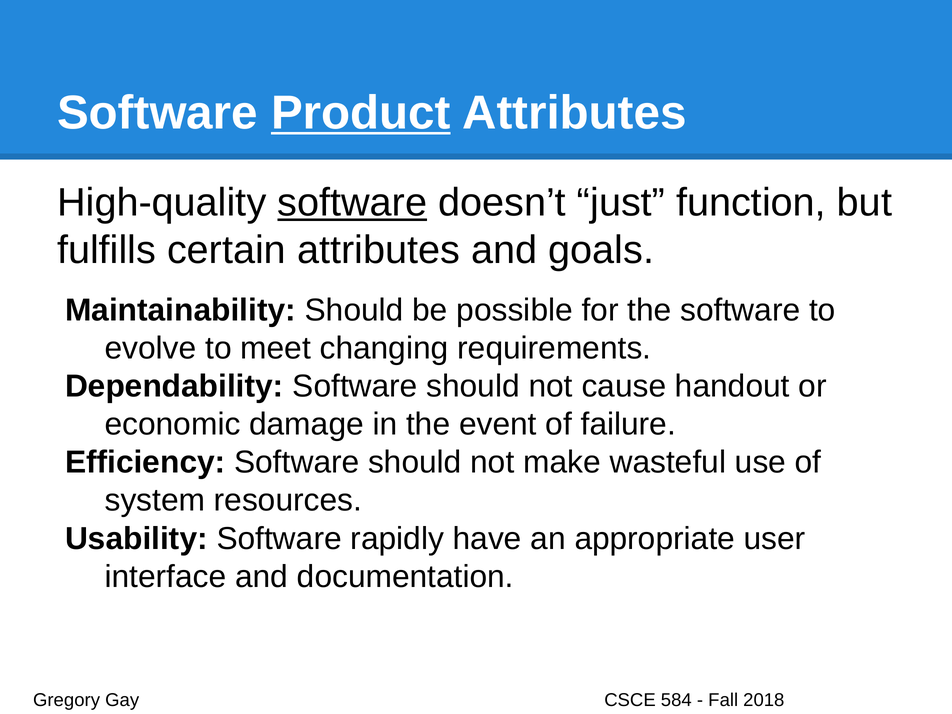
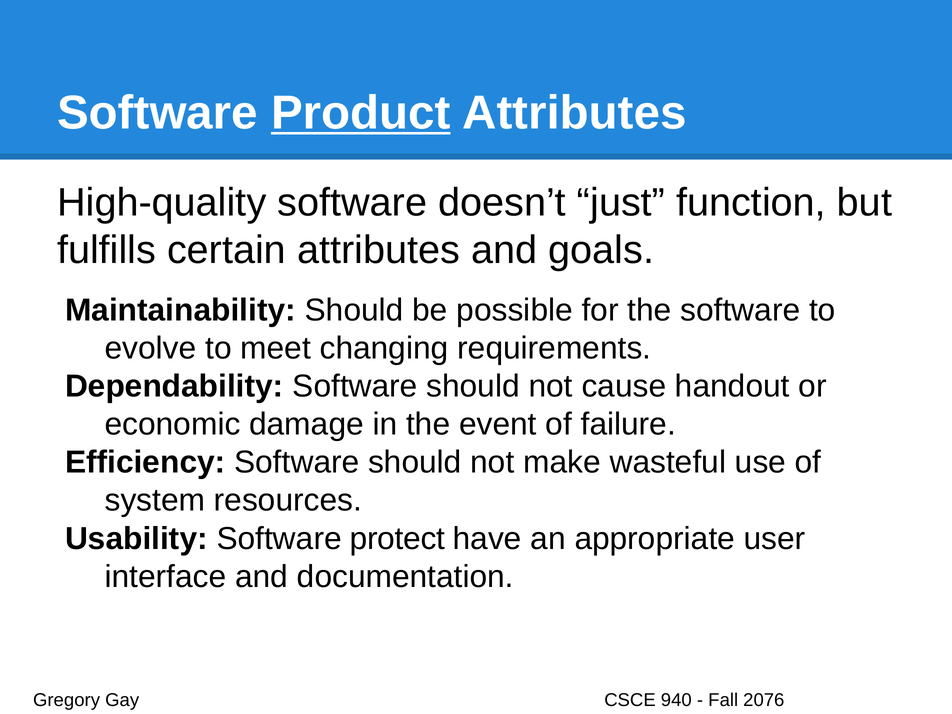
software underline: present -> none (352, 203)
rapidly: rapidly -> protect (397, 539)
584: 584 -> 940 (676, 700)
2018: 2018 -> 2076 (764, 700)
